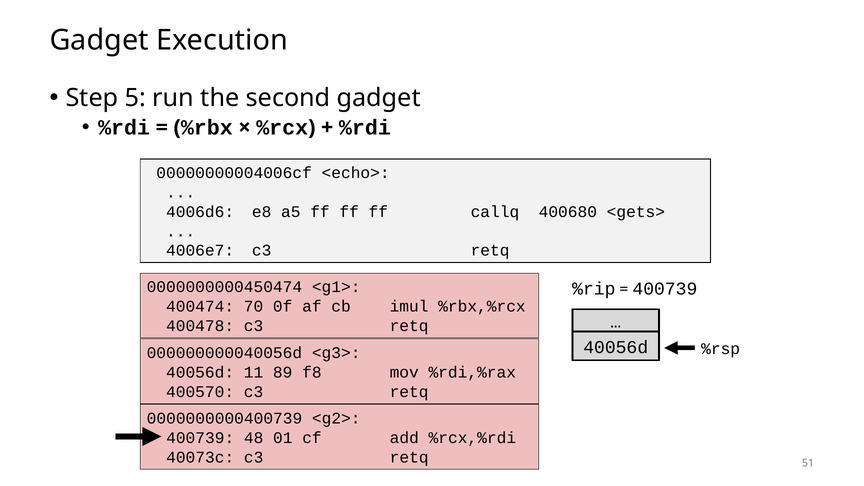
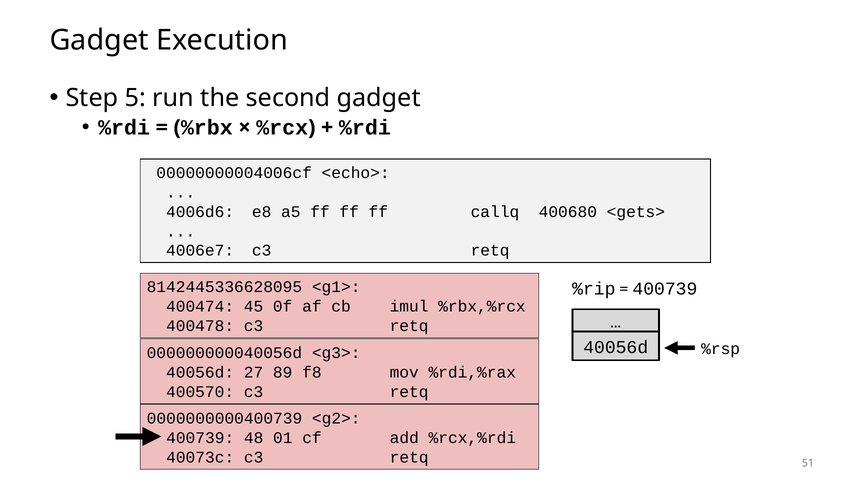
0000000000450474: 0000000000450474 -> 8142445336628095 (224, 287)
70: 70 -> 45 (254, 307)
11: 11 -> 27 (254, 372)
